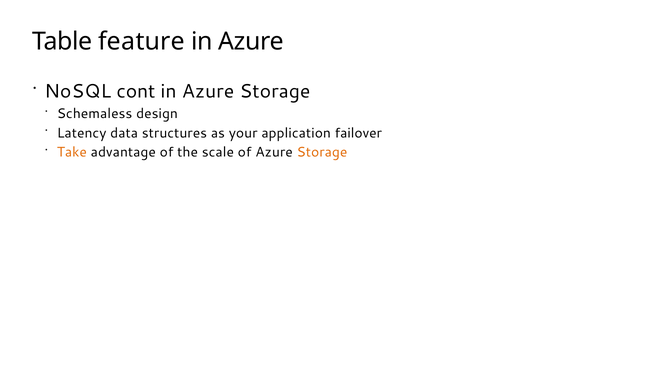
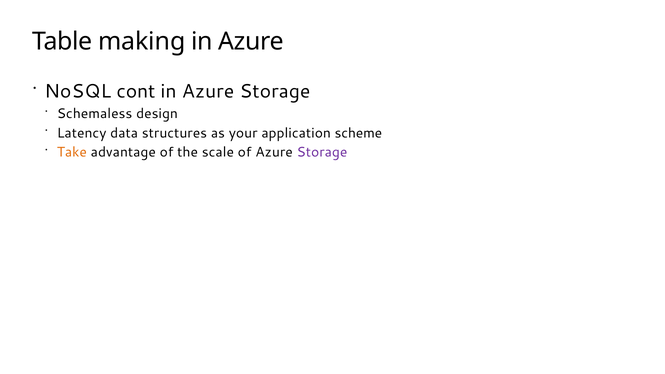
feature: feature -> making (142, 42)
failover: failover -> scheme (358, 133)
Storage colour: orange -> purple (322, 152)
